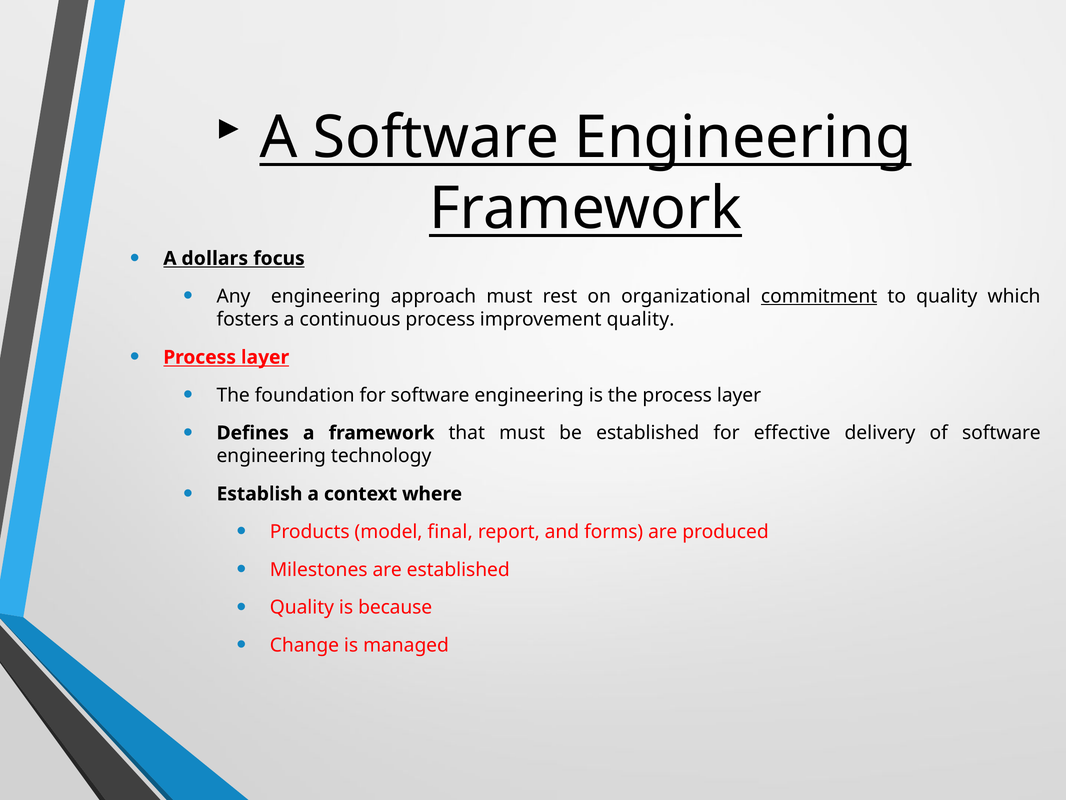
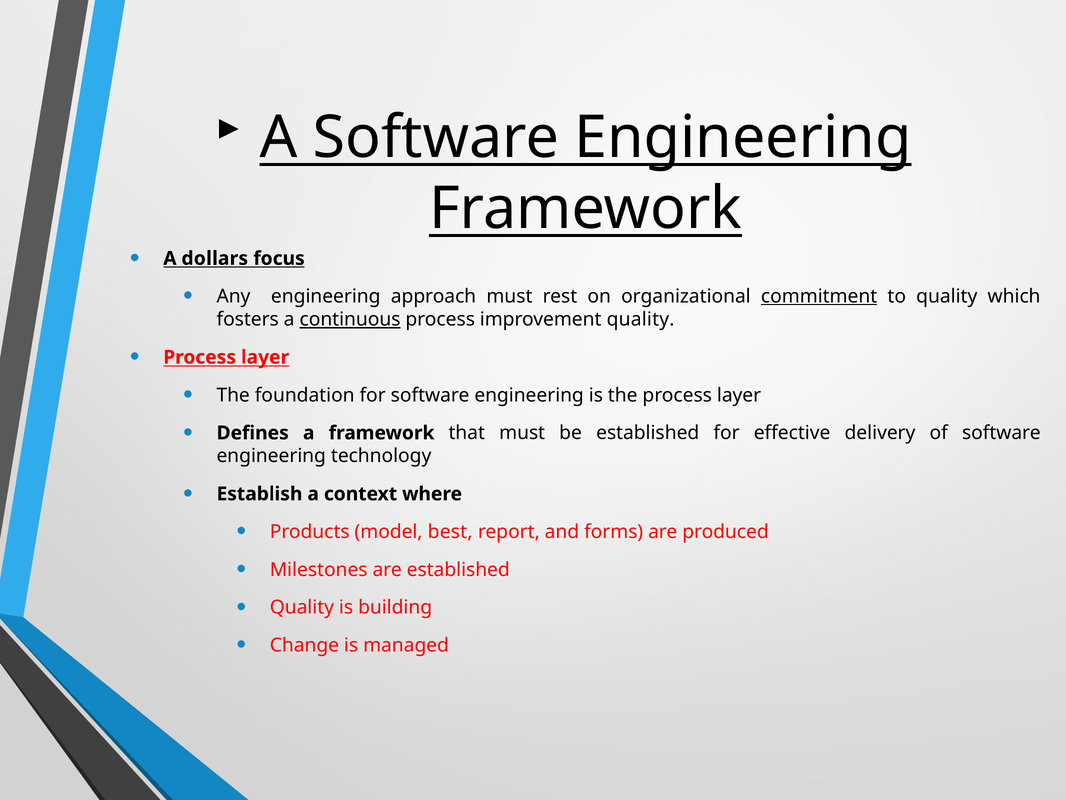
continuous underline: none -> present (350, 319)
final: final -> best (450, 531)
because: because -> building (395, 607)
